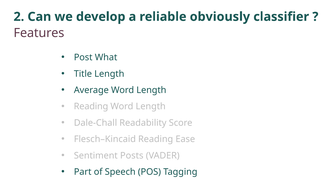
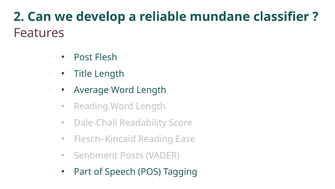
obviously: obviously -> mundane (220, 17)
What: What -> Flesh (106, 57)
